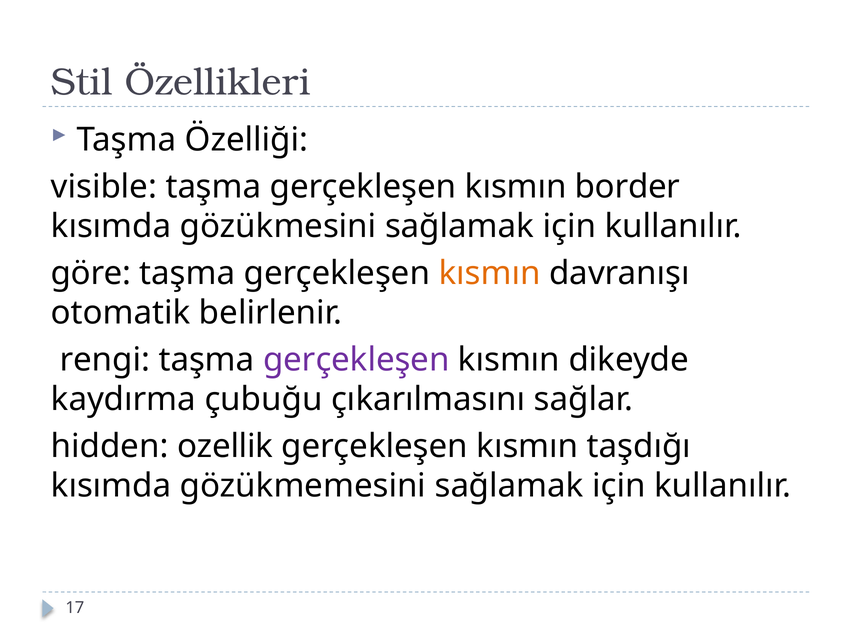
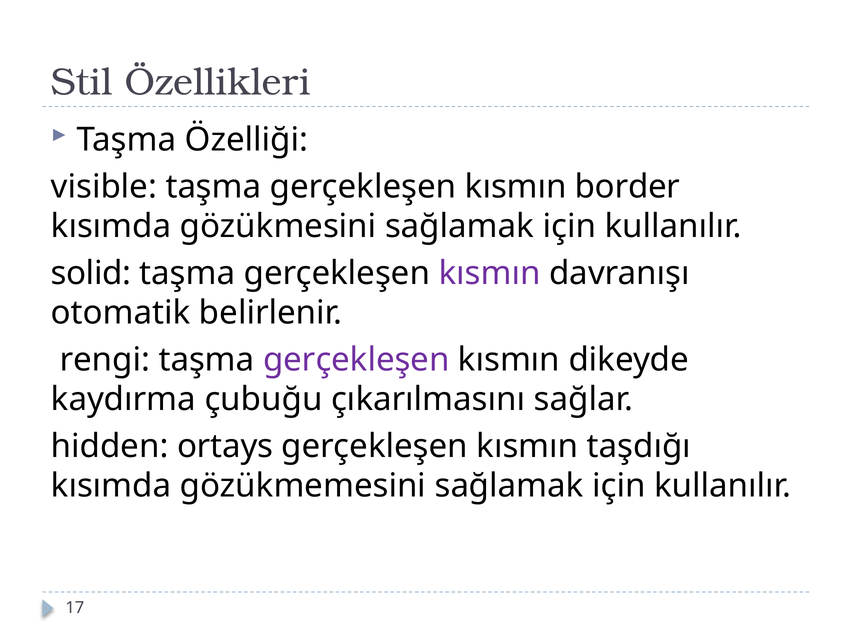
göre: göre -> solid (91, 273)
kısmın colour: orange -> purple (490, 273)
ozellik: ozellik -> ortays (225, 446)
